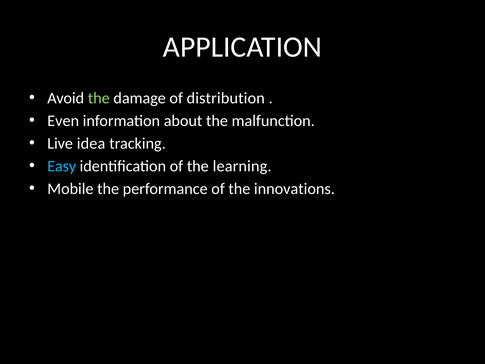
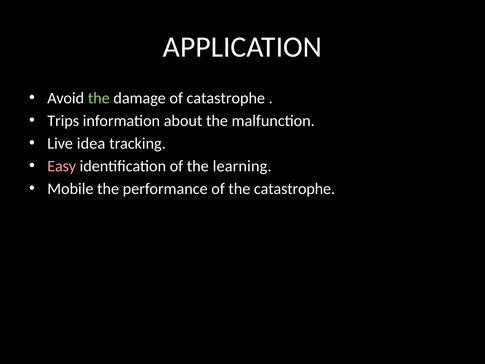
of distribution: distribution -> catastrophe (226, 98)
Even: Even -> Trips (63, 121)
Easy colour: light blue -> pink (62, 166)
the innovations: innovations -> catastrophe (295, 189)
